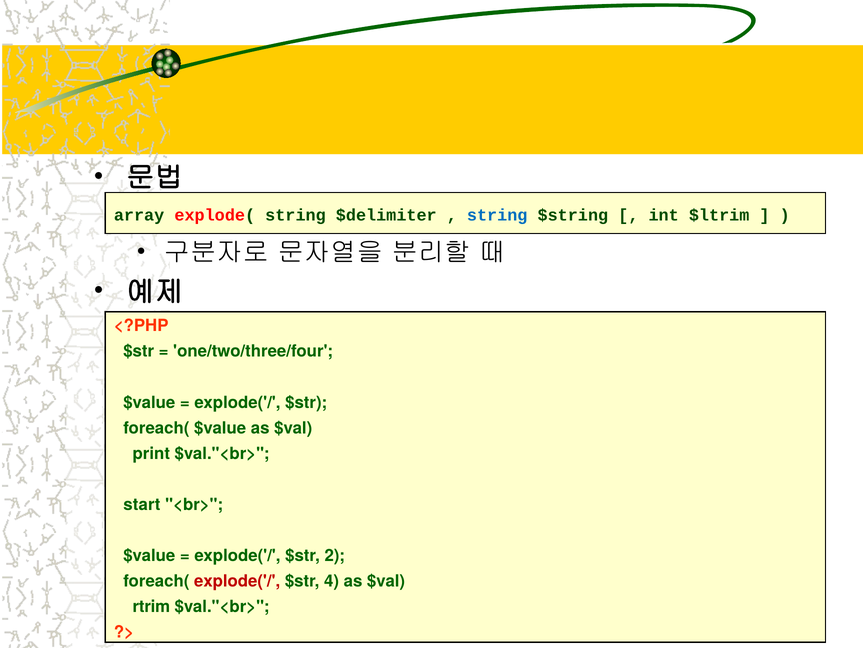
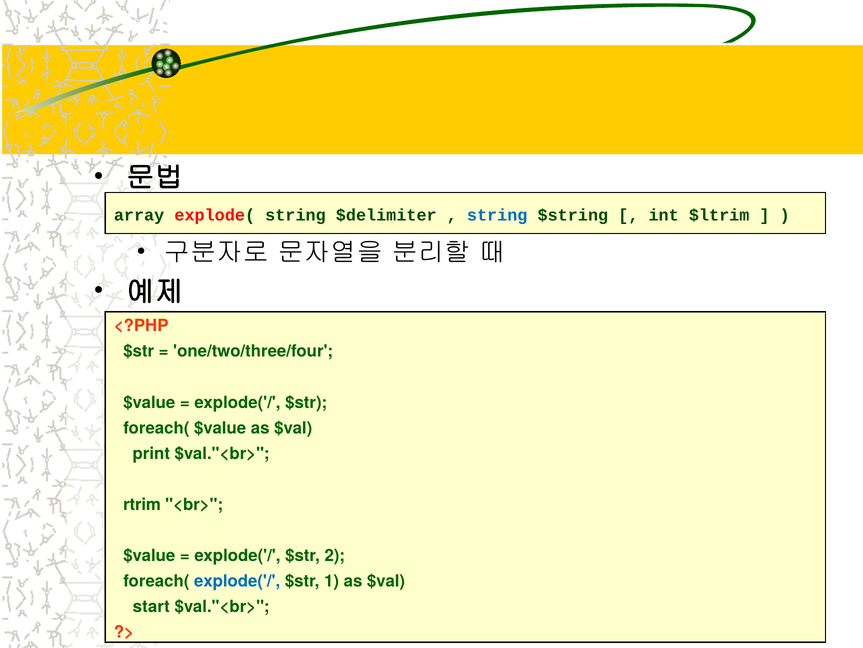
start: start -> rtrim (142, 504)
explode('/ colour: red -> blue (237, 581)
4: 4 -> 1 (332, 581)
rtrim: rtrim -> start (151, 606)
